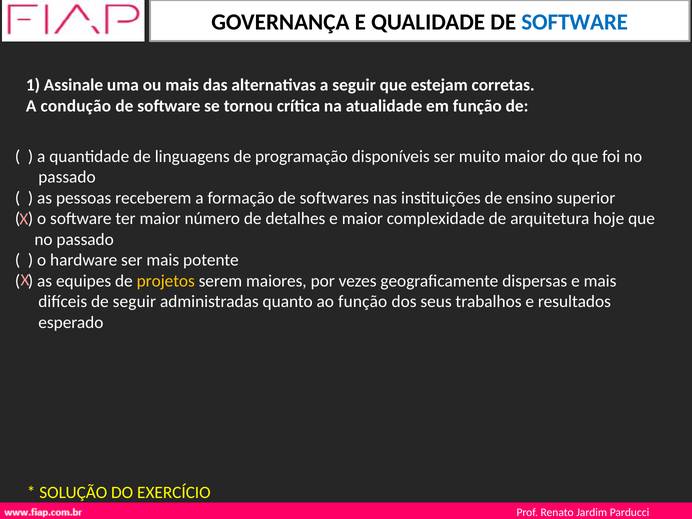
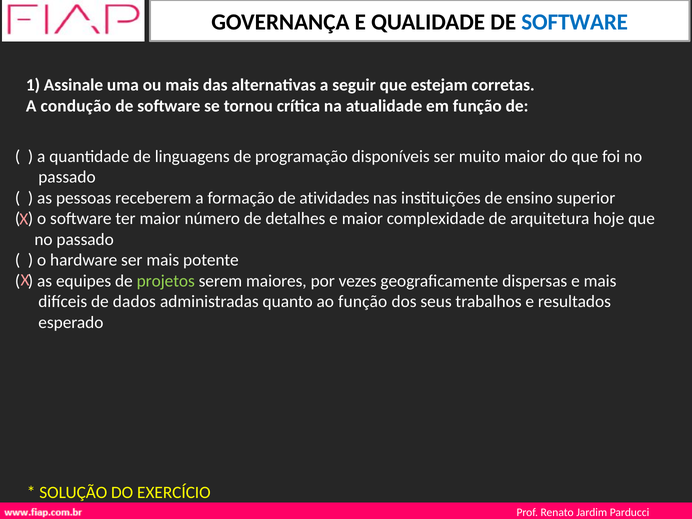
softwares: softwares -> atividades (334, 198)
projetos colour: yellow -> light green (166, 281)
de seguir: seguir -> dados (134, 302)
